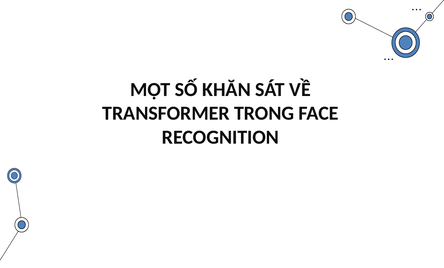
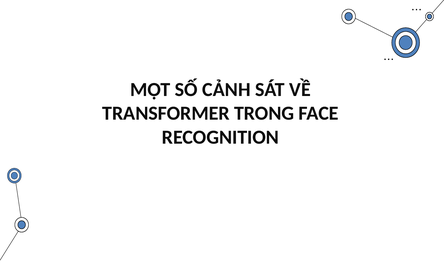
KHĂN: KHĂN -> CẢNH (226, 90)
